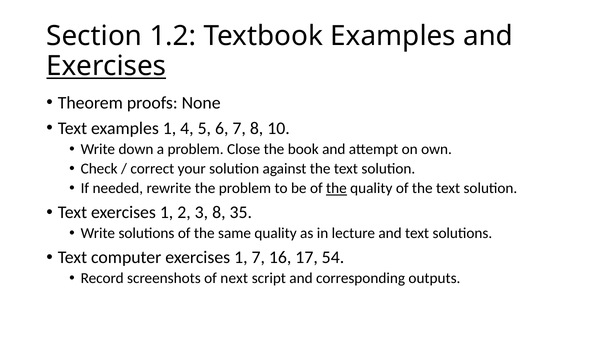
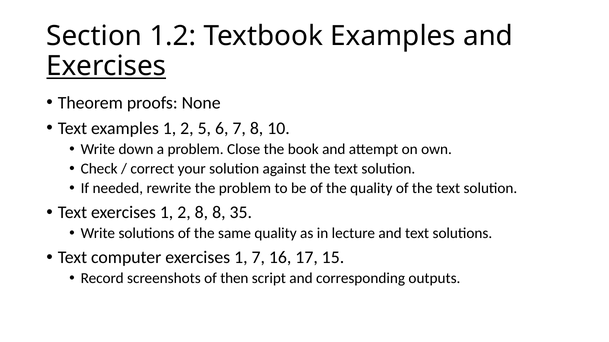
examples 1 4: 4 -> 2 (187, 128)
the underline: present -> none (336, 189)
2 3: 3 -> 8 (201, 213)
54: 54 -> 15 (333, 258)
next: next -> then (234, 279)
